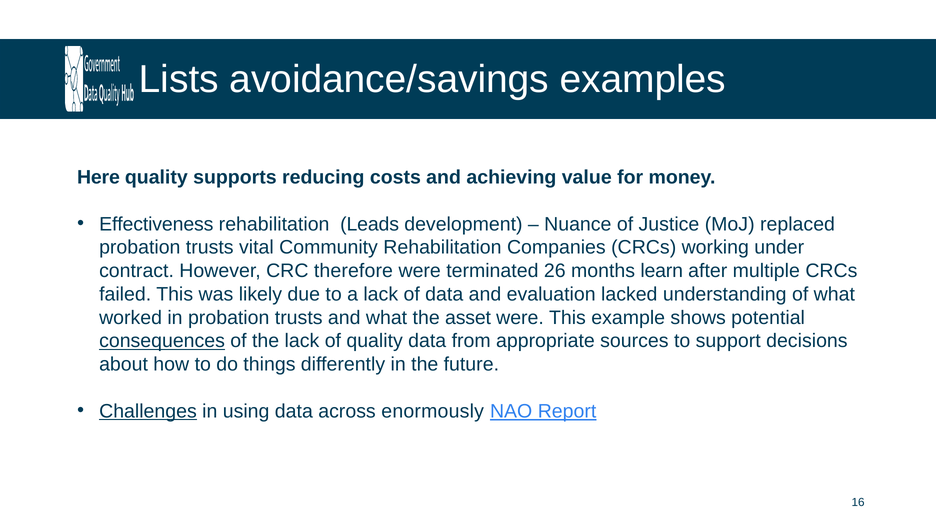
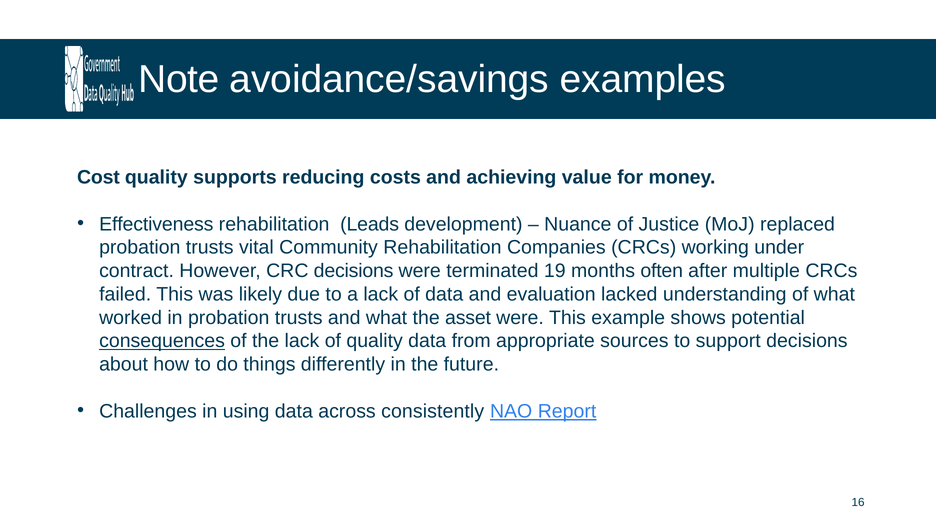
Lists: Lists -> Note (179, 79)
Here: Here -> Cost (98, 177)
CRC therefore: therefore -> decisions (354, 271)
26: 26 -> 19 (555, 271)
learn: learn -> often (662, 271)
Challenges underline: present -> none (148, 412)
enormously: enormously -> consistently (433, 412)
